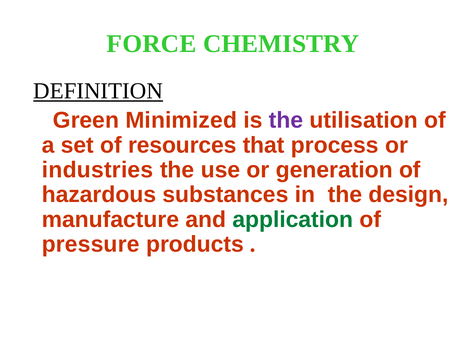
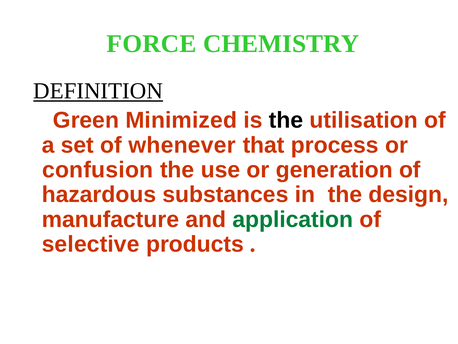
the colour: purple -> black (286, 120)
resources: resources -> whenever (182, 145)
industries: industries -> confusion (98, 170)
pressure: pressure -> selective (91, 244)
